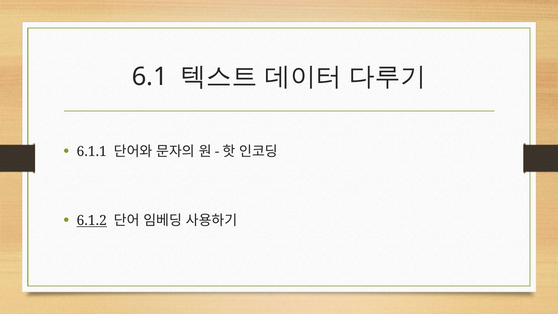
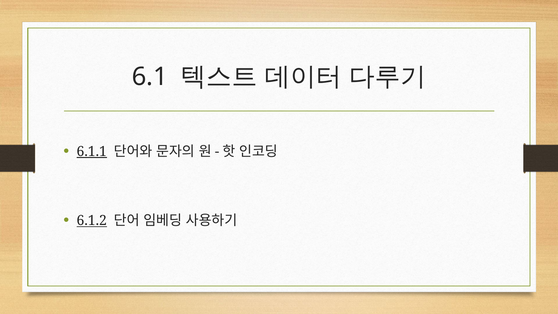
6.1.1 underline: none -> present (92, 151)
